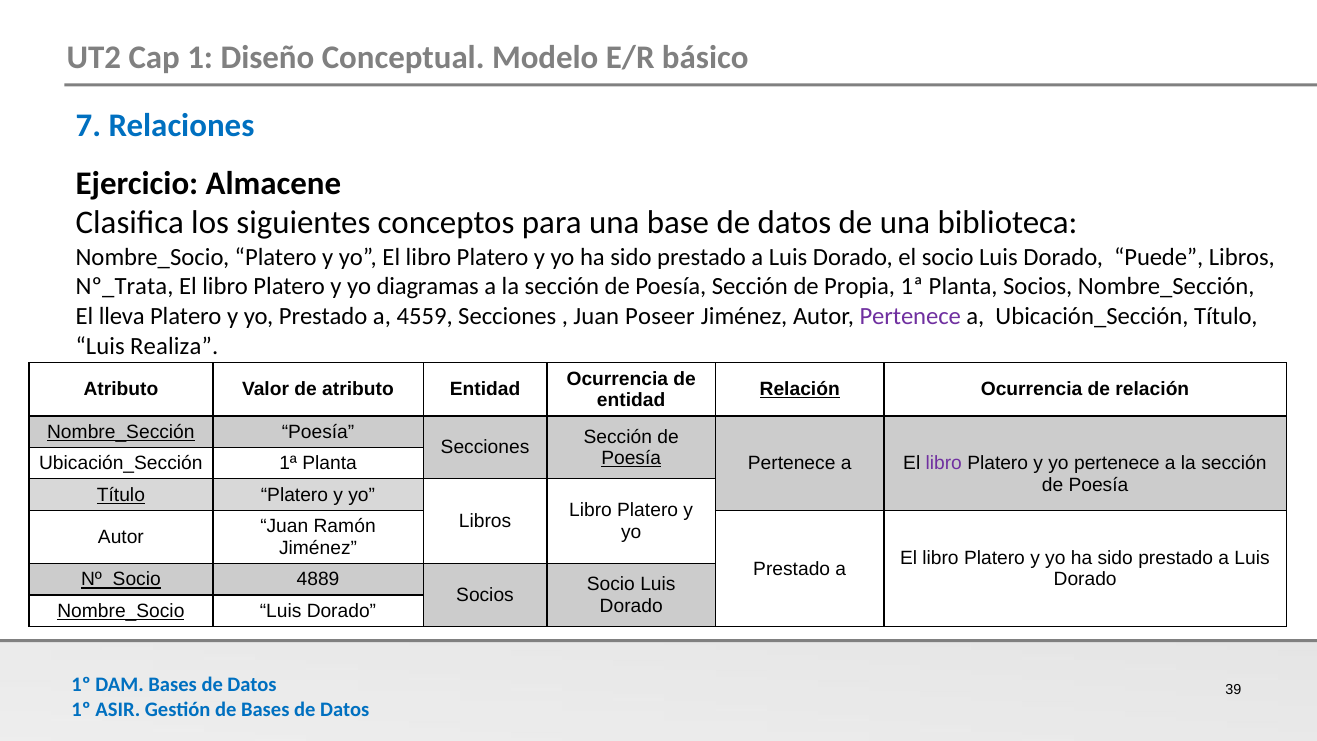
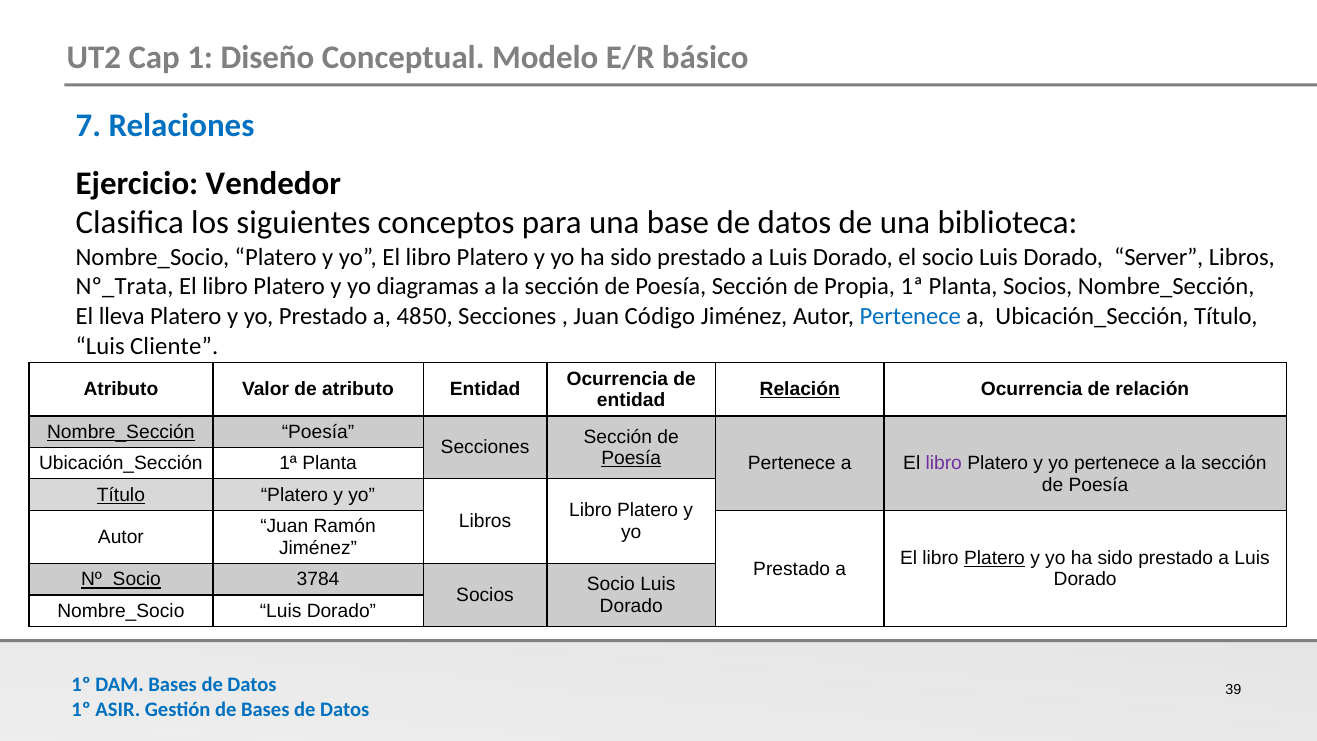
Almacene: Almacene -> Vendedor (273, 183)
Puede: Puede -> Server (1159, 257)
4559: 4559 -> 4850 (425, 316)
Poseer: Poseer -> Código (660, 316)
Pertenece colour: purple -> blue (910, 316)
Realiza: Realiza -> Cliente (174, 346)
Platero underline: none -> present (994, 558)
4889: 4889 -> 3784 (318, 579)
Nombre_Socio underline: present -> none (121, 611)
